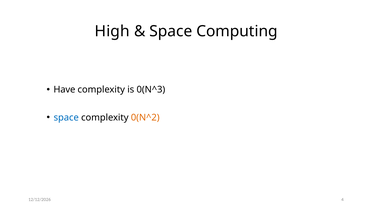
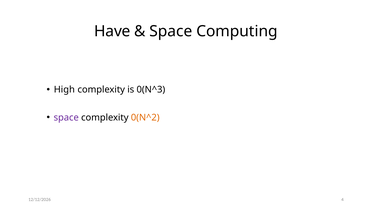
High: High -> Have (112, 31)
Have: Have -> High (64, 90)
space colour: blue -> purple (66, 118)
